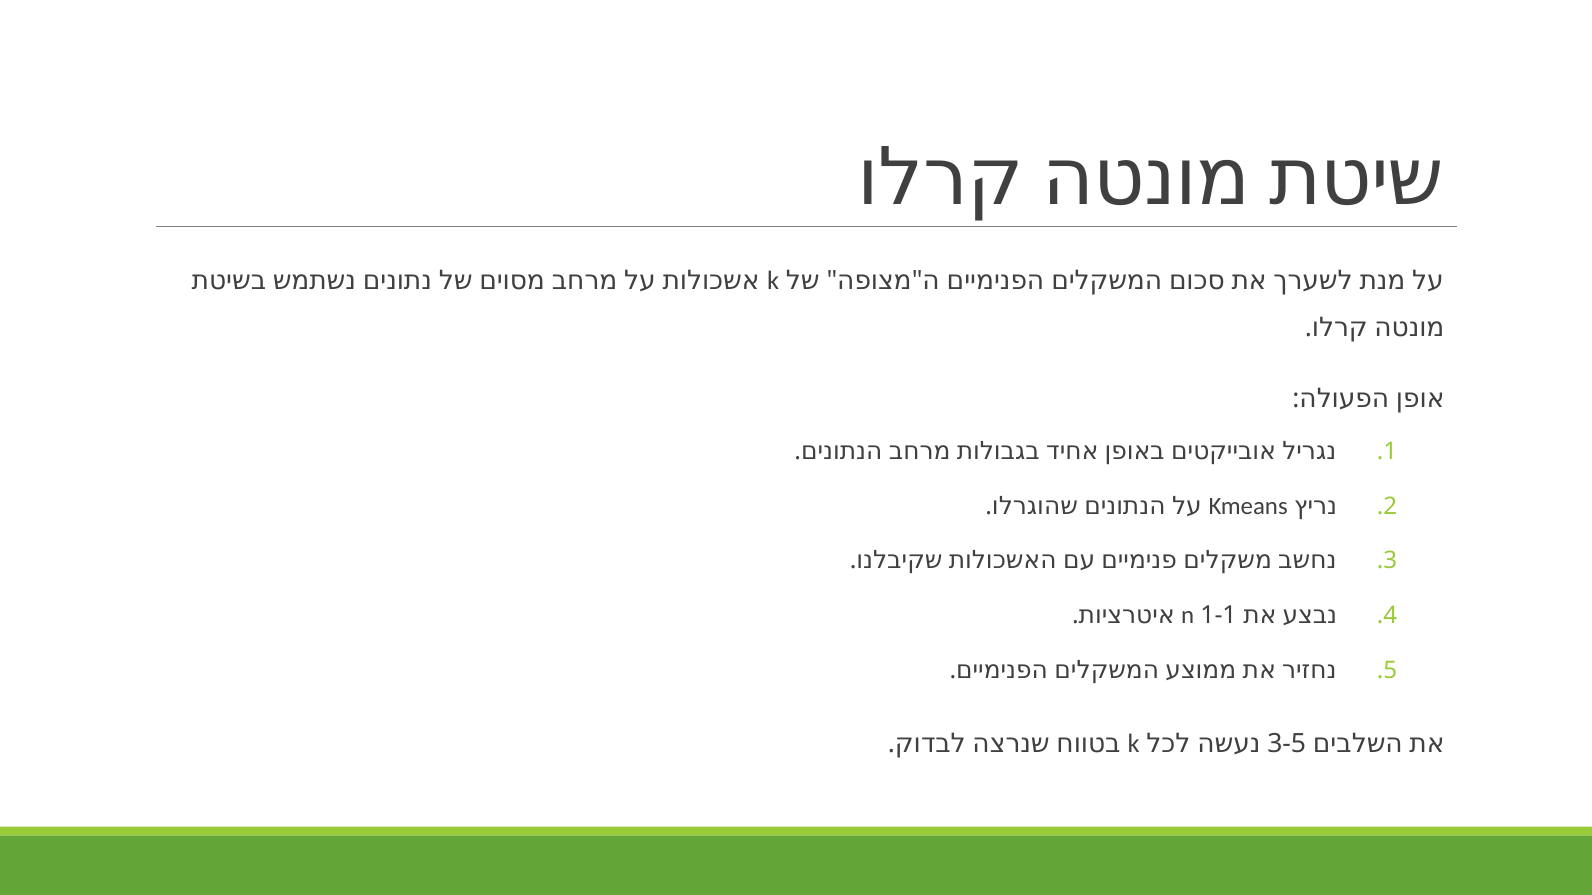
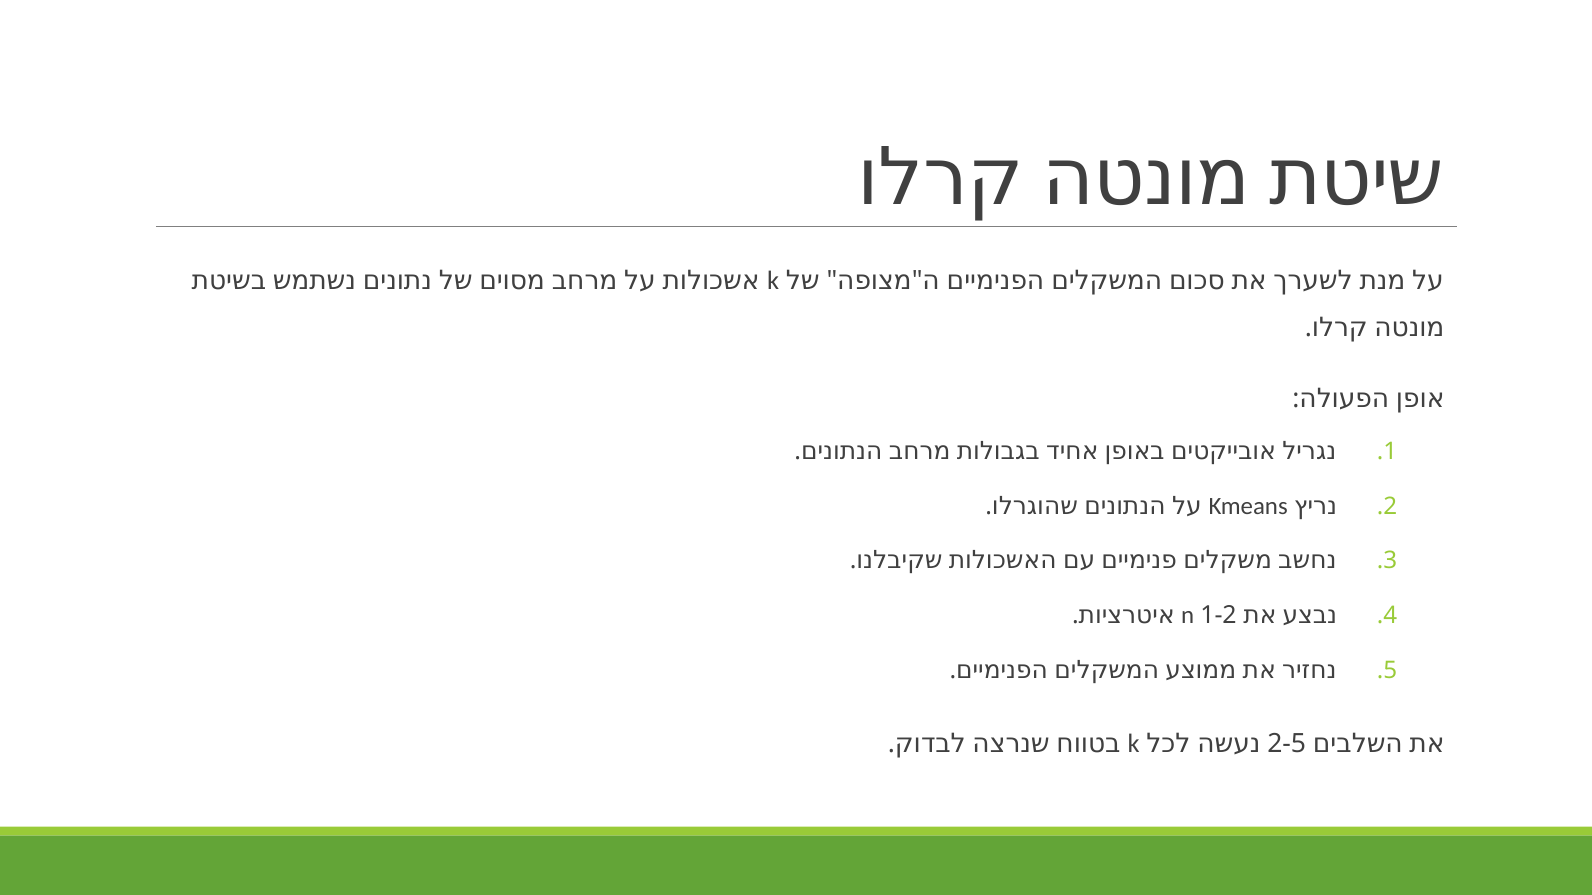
1-1: 1-1 -> 1-2 (1219, 616)
3-5: 3-5 -> 2-5 (1287, 744)
